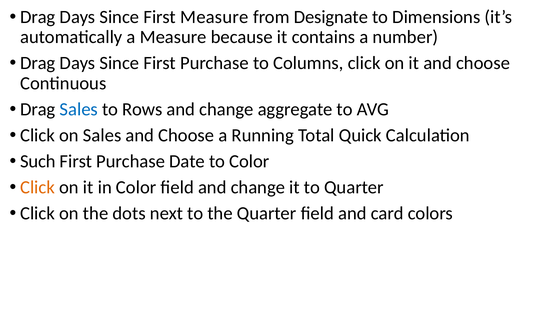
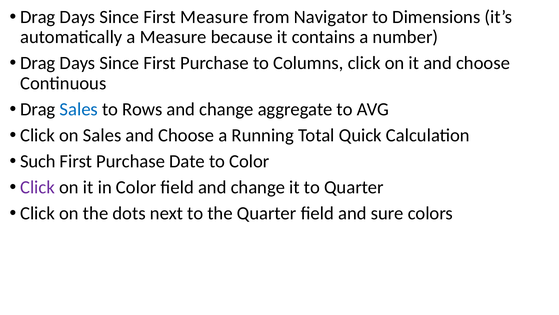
Designate: Designate -> Navigator (331, 17)
Click colour: orange -> purple (38, 187)
card: card -> sure (387, 213)
